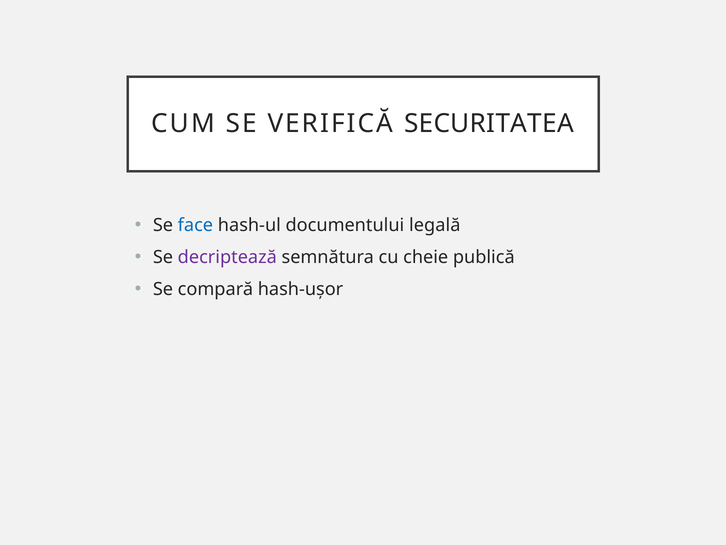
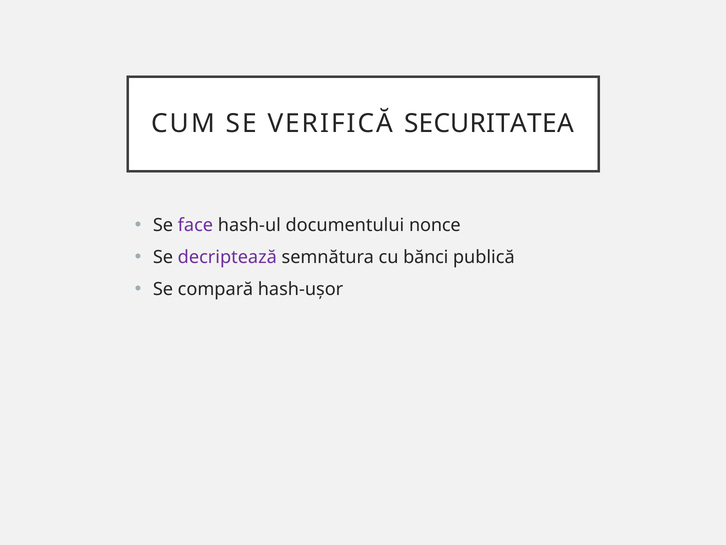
face colour: blue -> purple (195, 225)
legală: legală -> nonce (435, 225)
cheie: cheie -> bănci (426, 257)
